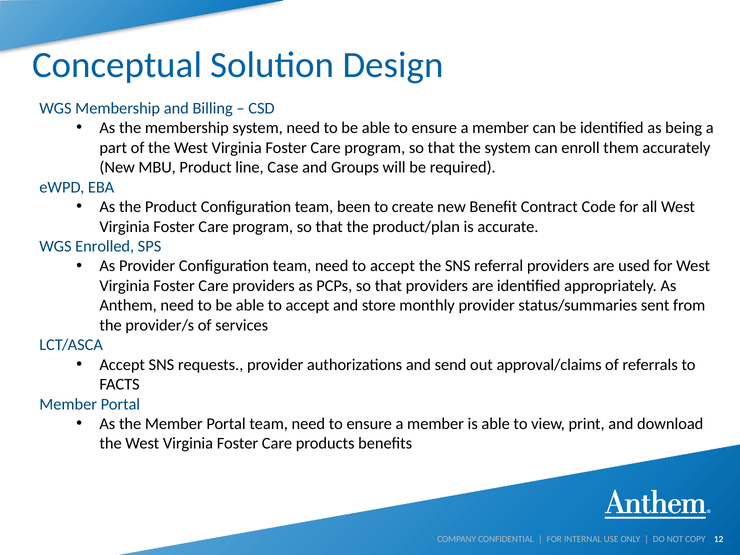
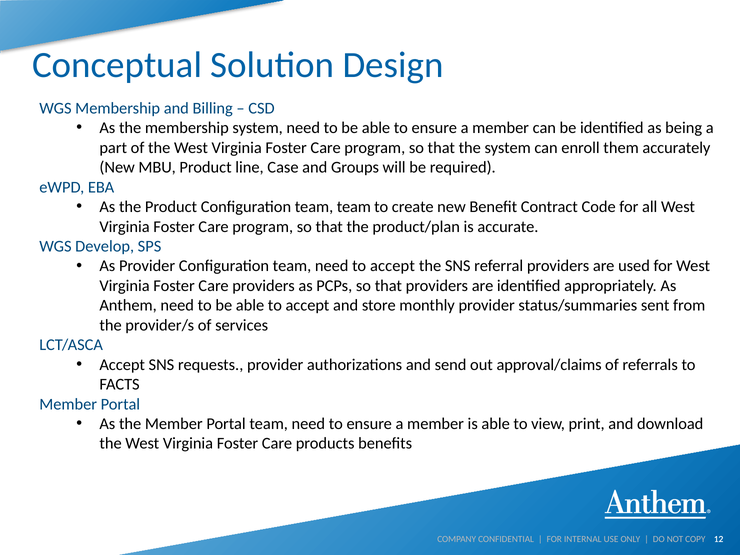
team been: been -> team (354, 207)
Enrolled: Enrolled -> Develop (105, 246)
